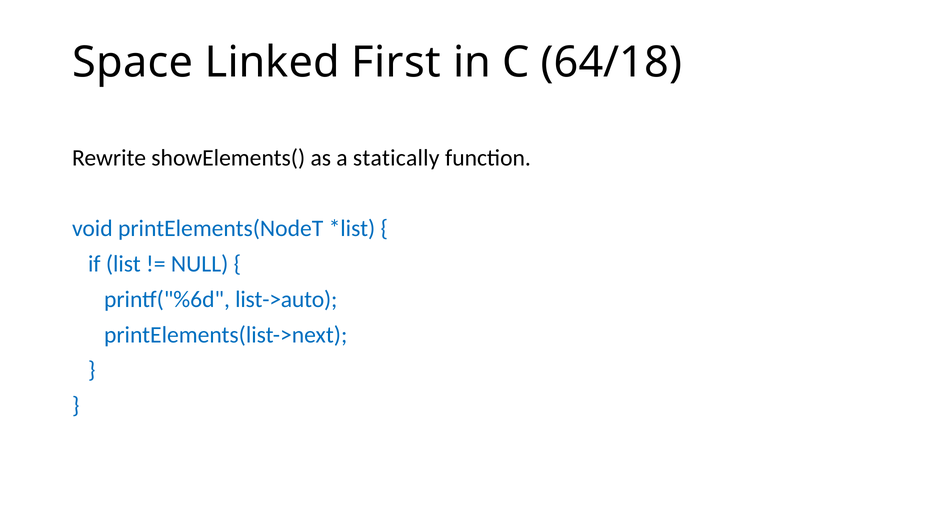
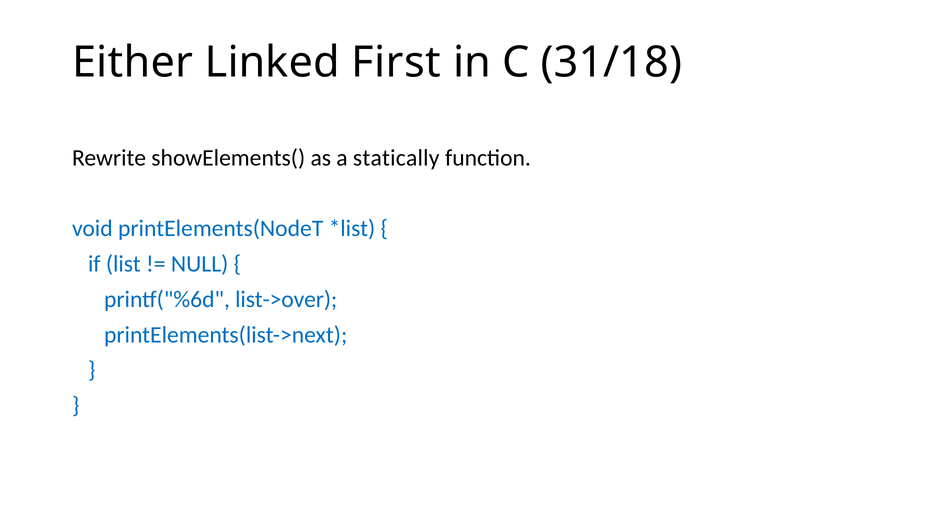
Space: Space -> Either (133, 62)
64/18: 64/18 -> 31/18 (611, 62)
list->auto: list->auto -> list->over (286, 299)
